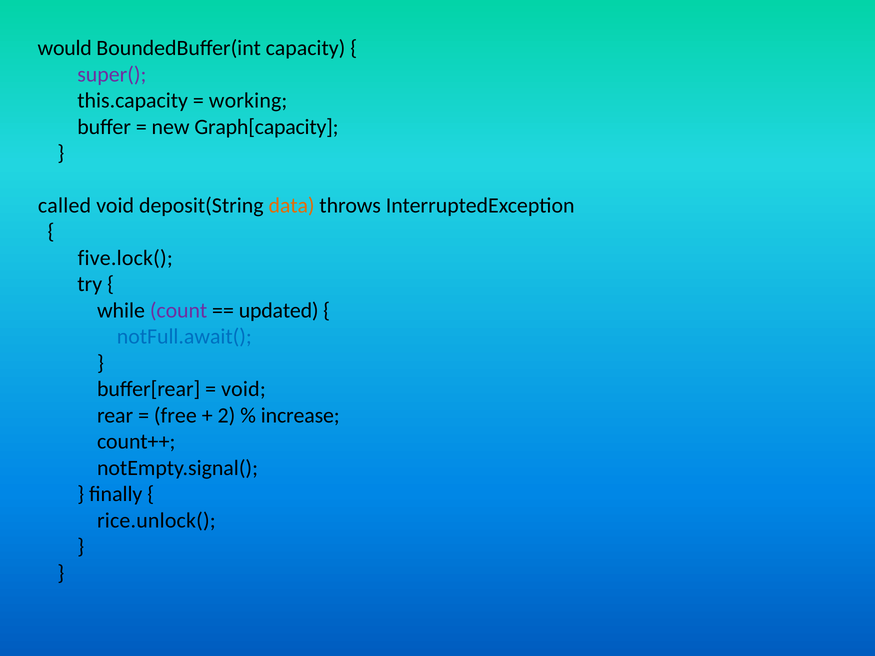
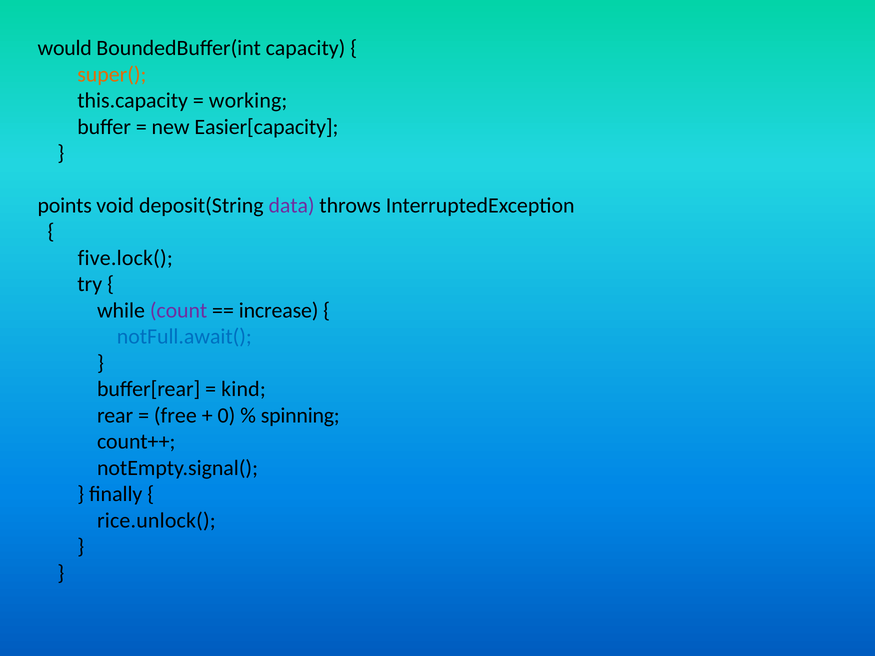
super( colour: purple -> orange (112, 74)
Graph[capacity: Graph[capacity -> Easier[capacity (266, 127)
called: called -> points (65, 206)
data colour: orange -> purple (292, 206)
updated: updated -> increase (279, 311)
void: void -> kind (243, 389)
2: 2 -> 0 (226, 416)
increase: increase -> spinning (300, 416)
